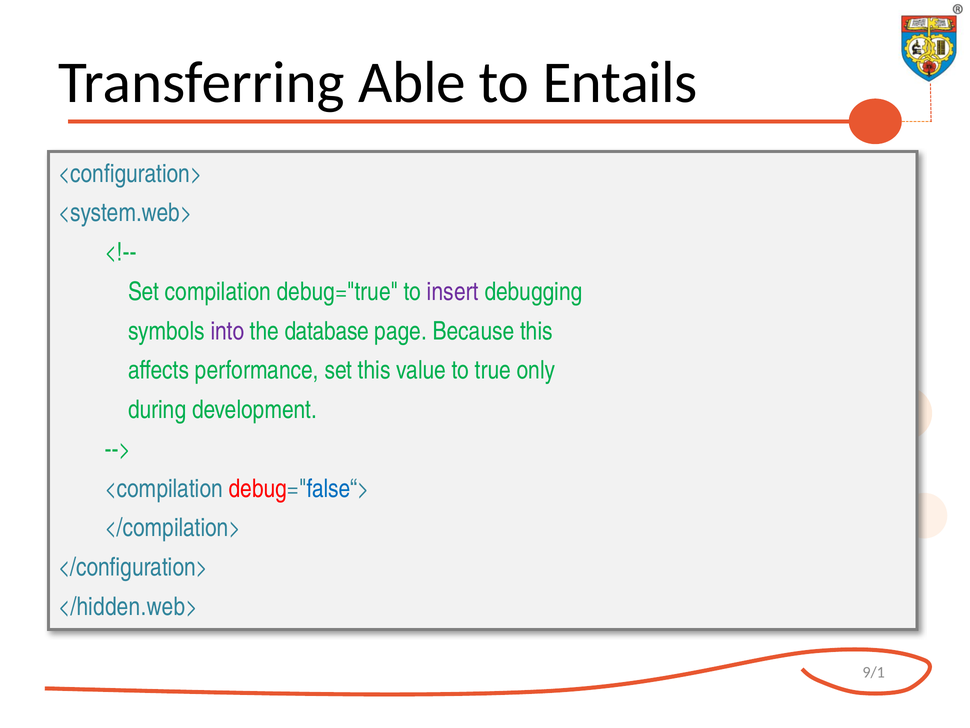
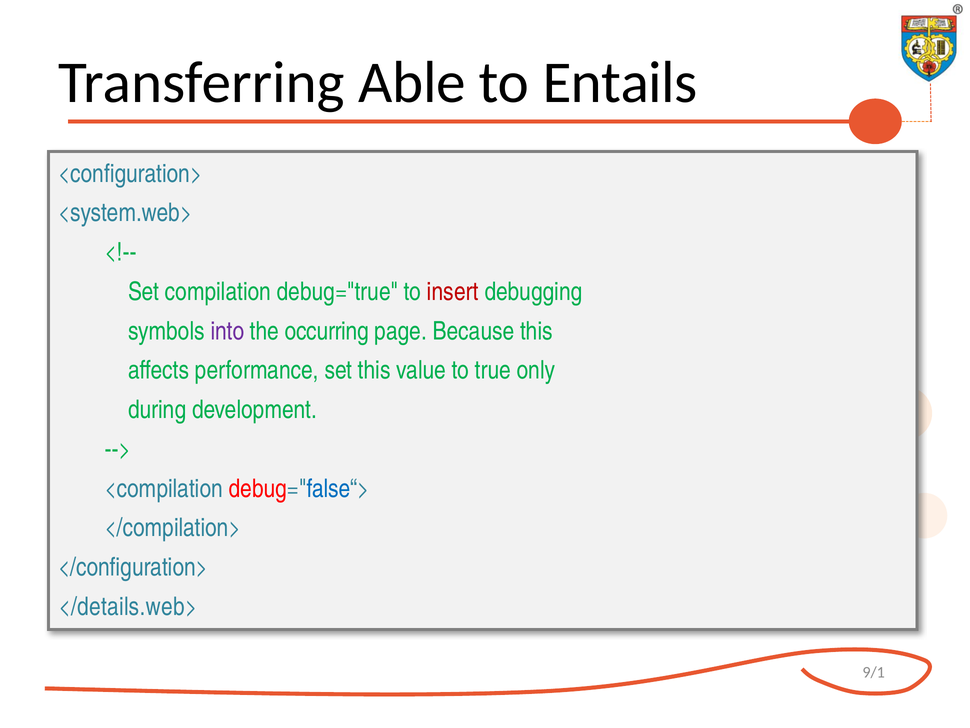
insert colour: purple -> red (453, 292)
database: database -> occurring (327, 331)
</hidden.web>: </hidden.web> -> </details.web> (128, 606)
